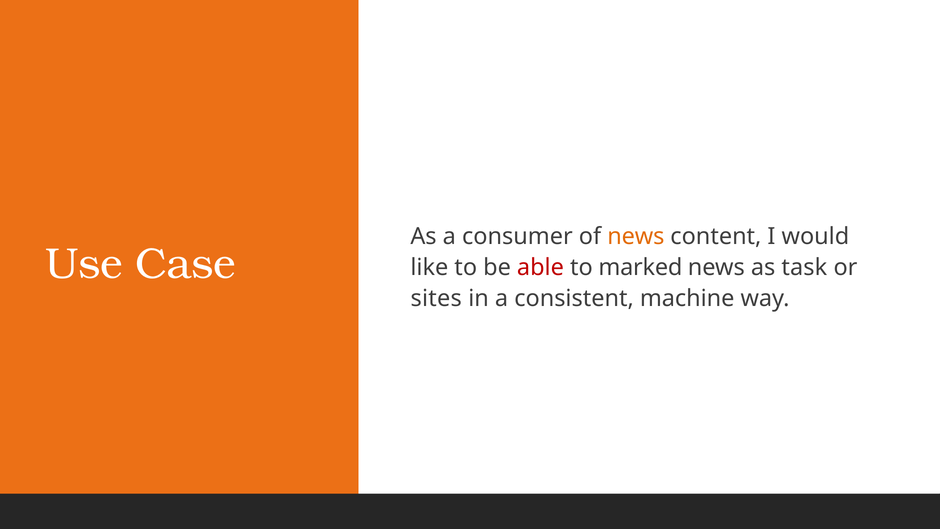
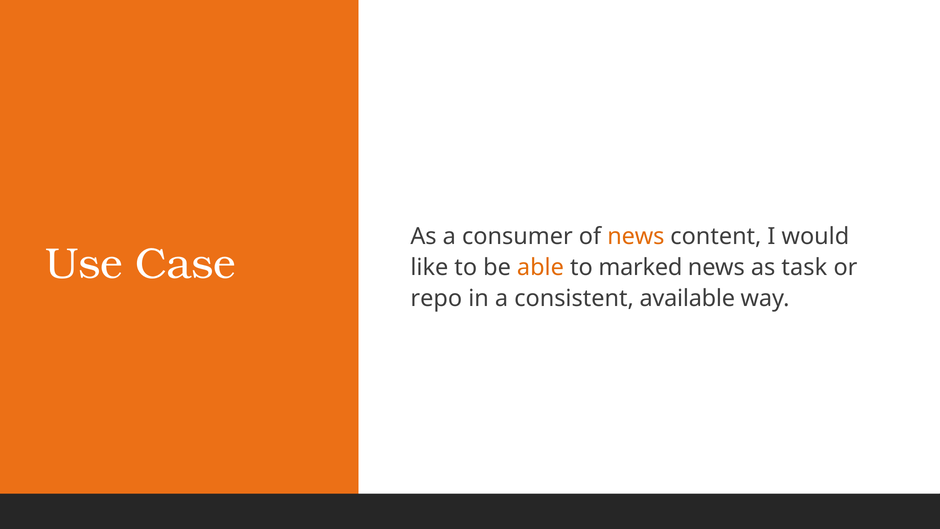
able colour: red -> orange (540, 267)
sites: sites -> repo (436, 298)
machine: machine -> available (687, 298)
